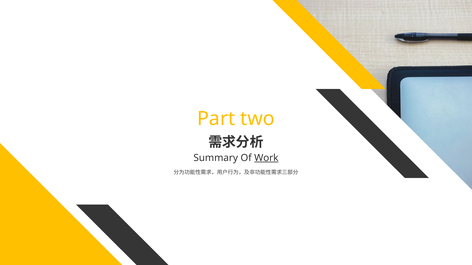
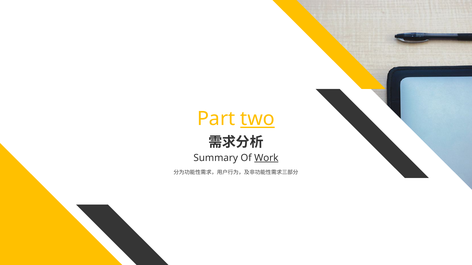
two underline: none -> present (258, 119)
